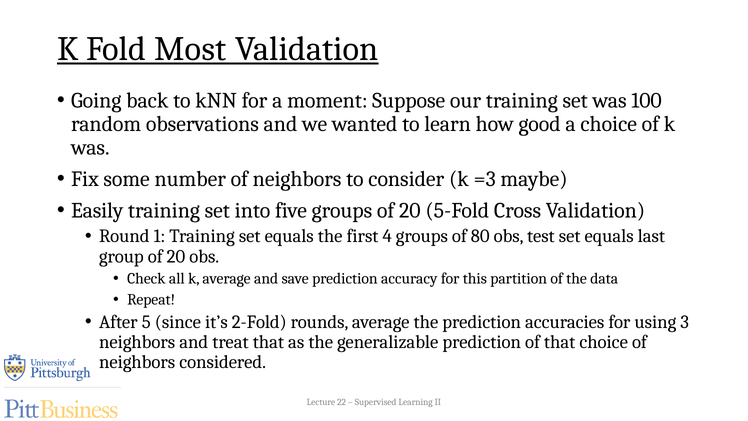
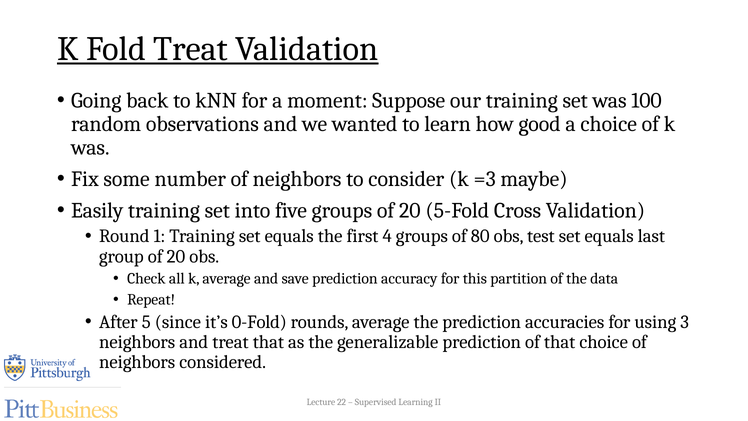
Fold Most: Most -> Treat (191, 49)
2-Fold: 2-Fold -> 0-Fold (259, 322)
